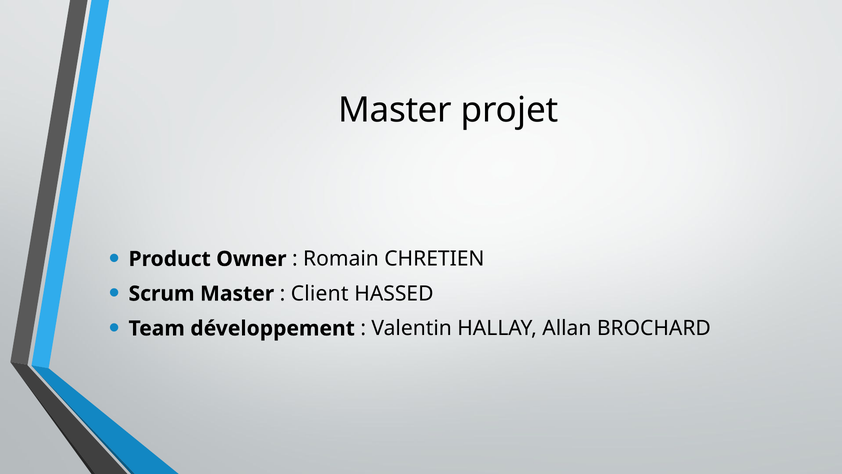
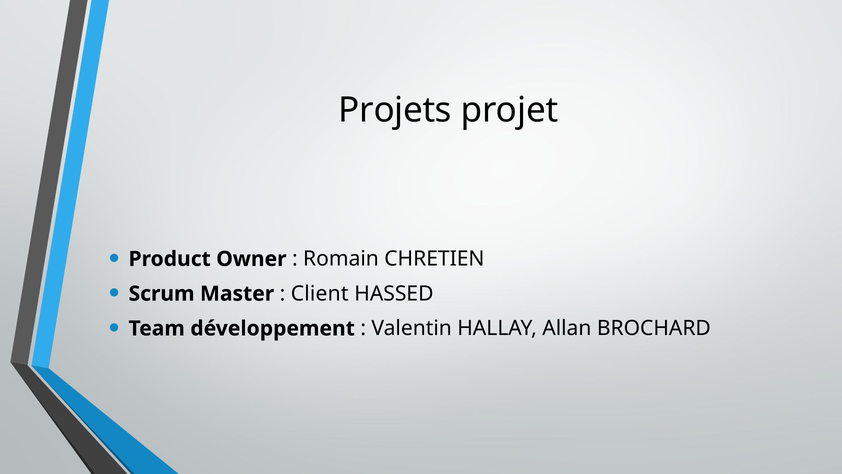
Master: Master -> Projets (395, 110)
